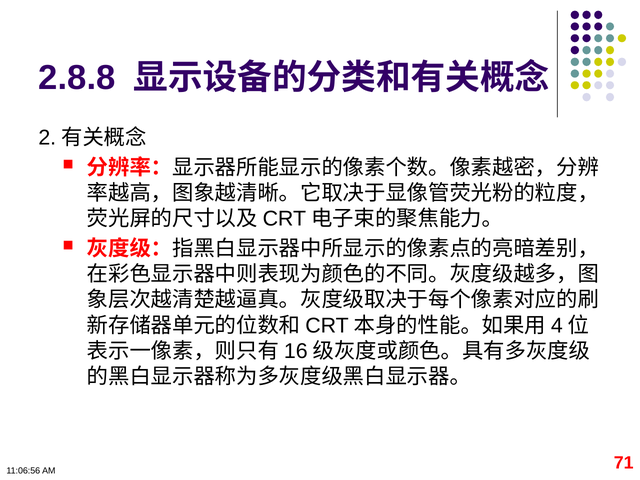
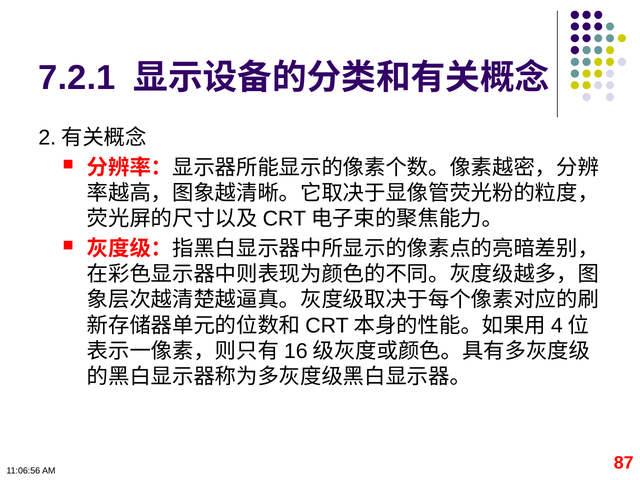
2.8.8: 2.8.8 -> 7.2.1 (77, 78)
71: 71 -> 87 (624, 463)
